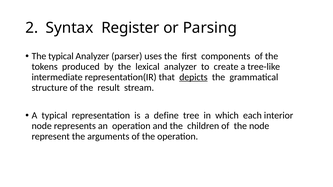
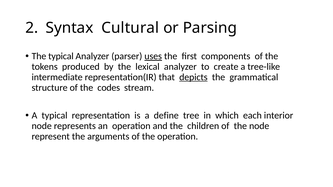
Register: Register -> Cultural (130, 28)
uses underline: none -> present (153, 56)
result: result -> codes (109, 88)
